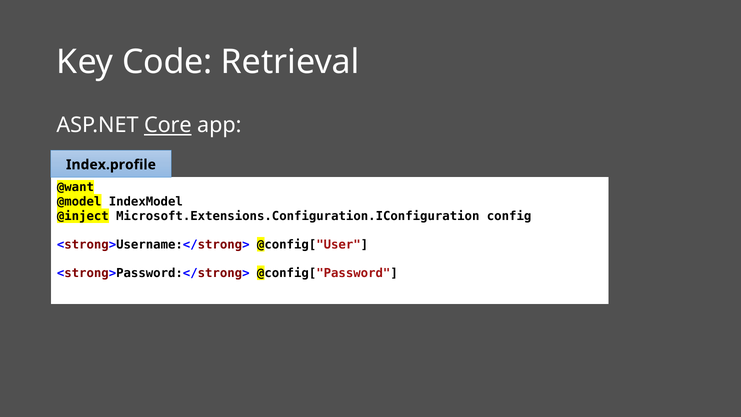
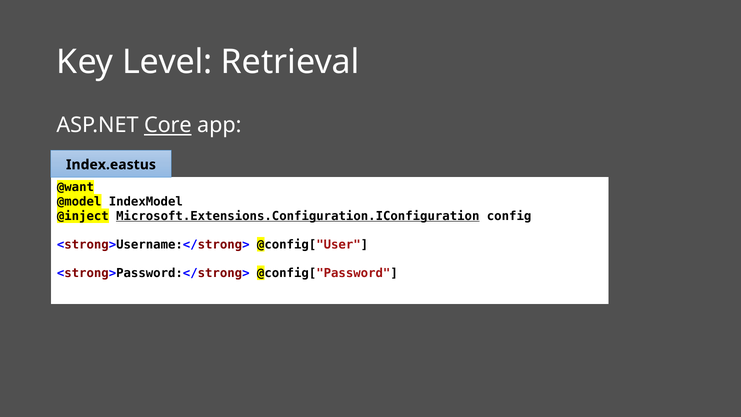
Code: Code -> Level (167, 62)
Index.profile: Index.profile -> Index.eastus (111, 165)
Microsoft.Extensions.Configuration.IConfiguration underline: none -> present (298, 216)
